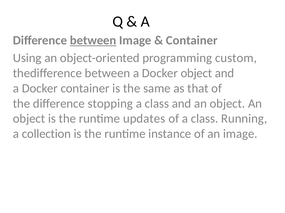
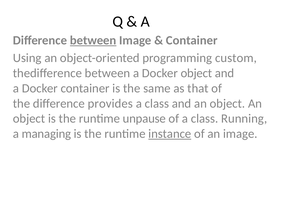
stopping: stopping -> provides (110, 104)
updates: updates -> unpause (144, 119)
collection: collection -> managing (46, 134)
instance underline: none -> present (170, 134)
